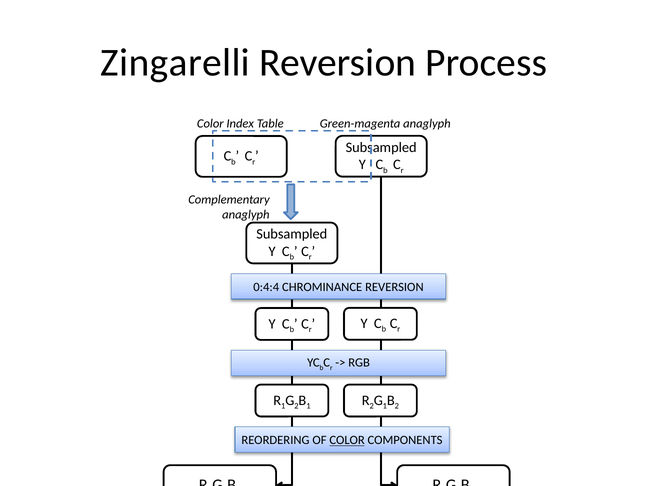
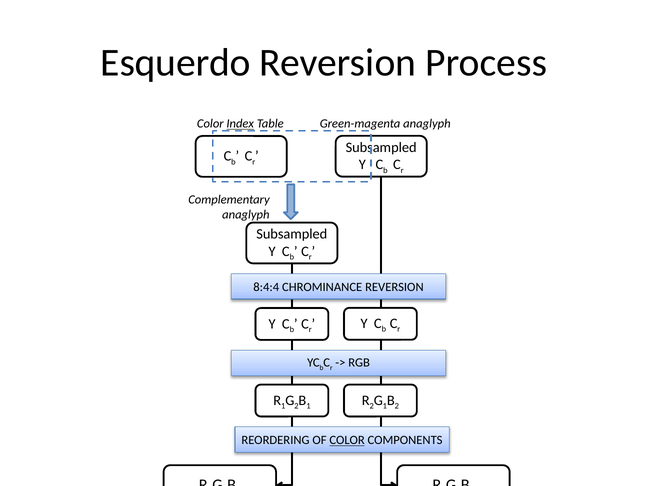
Zingarelli: Zingarelli -> Esquerdo (176, 63)
Index underline: none -> present (240, 124)
0:4:4: 0:4:4 -> 8:4:4 (266, 287)
